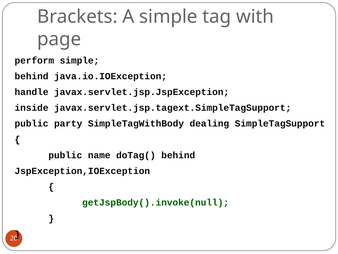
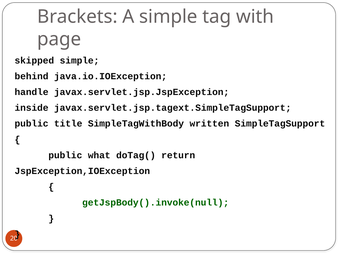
perform: perform -> skipped (34, 60)
party: party -> title (68, 123)
dealing: dealing -> written (209, 123)
name: name -> what (99, 155)
doTag( behind: behind -> return (178, 155)
